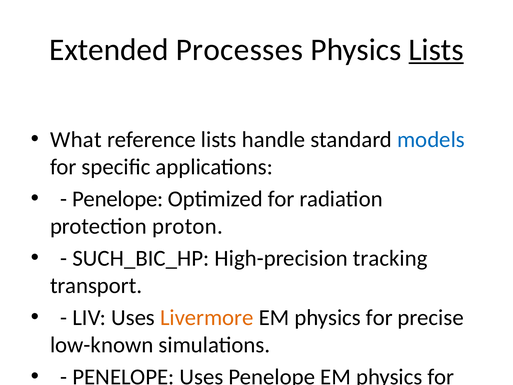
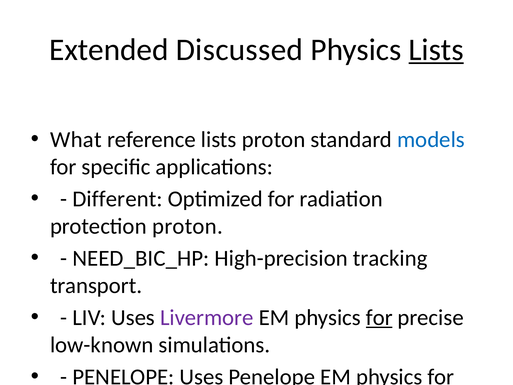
Processes: Processes -> Discussed (239, 50)
lists handle: handle -> proton (274, 140)
Penelope: Penelope -> Different (118, 199)
SUCH_BIC_HP: SUCH_BIC_HP -> NEED_BIC_HP (141, 258)
Livermore colour: orange -> purple (207, 317)
for underline: none -> present (379, 317)
